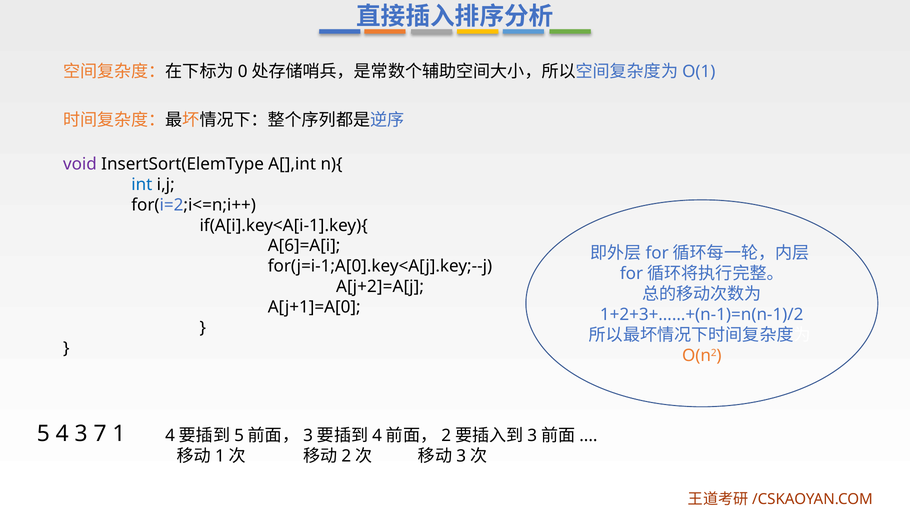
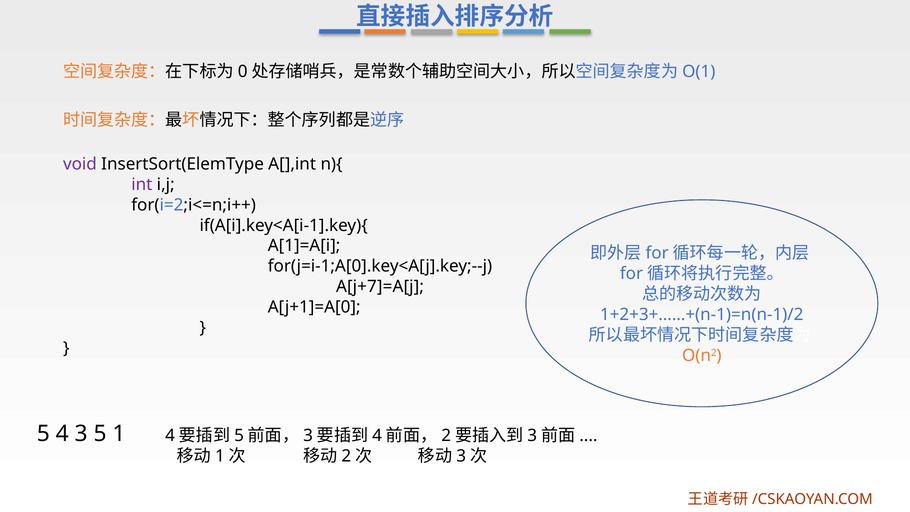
int colour: blue -> purple (142, 184)
A[6]=A[i: A[6]=A[i -> A[1]=A[i (304, 246)
A[j+2]=A[j: A[j+2]=A[j -> A[j+7]=A[j (380, 287)
3 7: 7 -> 5 (100, 434)
